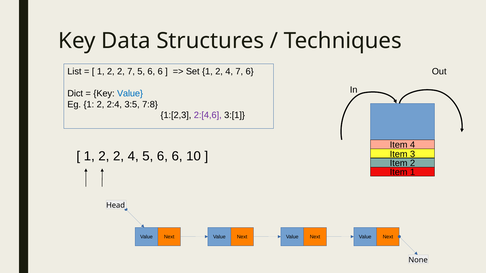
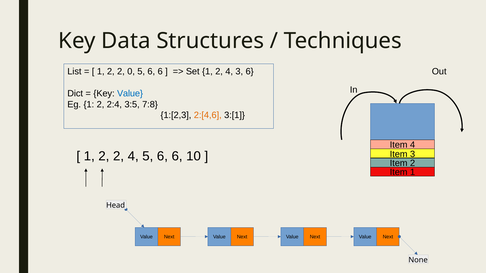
2 7: 7 -> 0 (131, 72)
4 7: 7 -> 3 (239, 72)
2:[4,6 colour: purple -> orange (208, 115)
